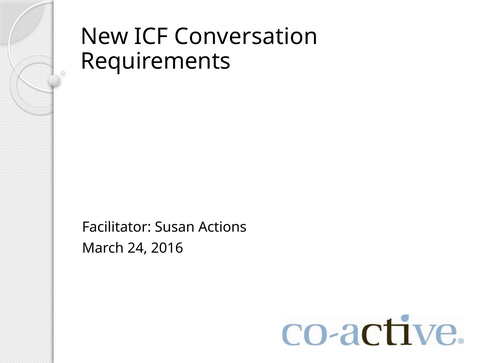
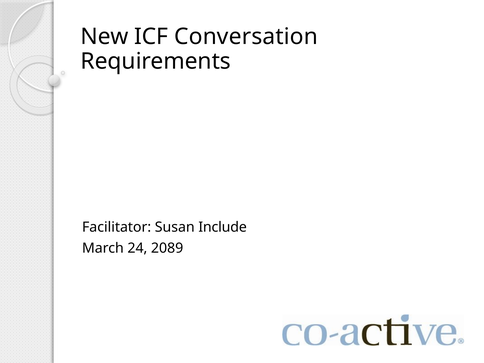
Actions: Actions -> Include (223, 227)
2016: 2016 -> 2089 (167, 248)
